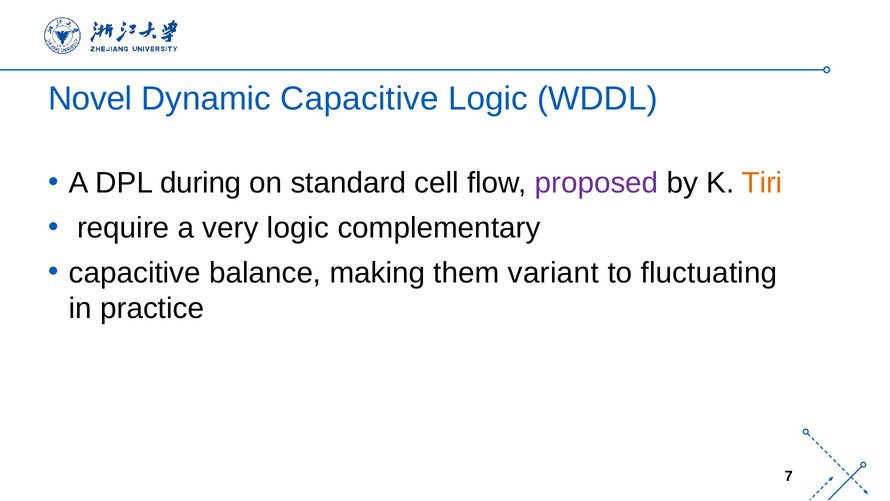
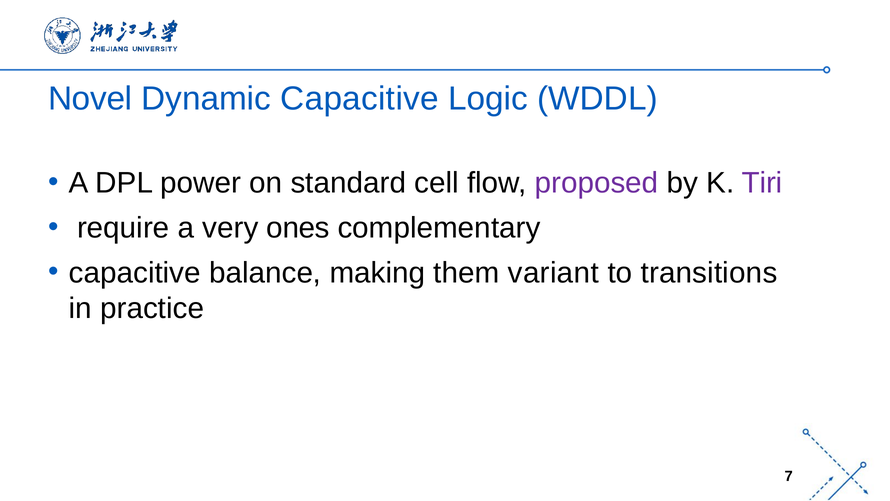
during: during -> power (201, 183)
Tiri colour: orange -> purple (762, 183)
very logic: logic -> ones (298, 228)
fluctuating: fluctuating -> transitions (709, 273)
